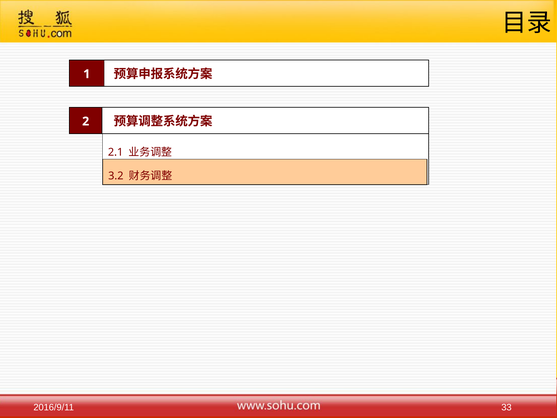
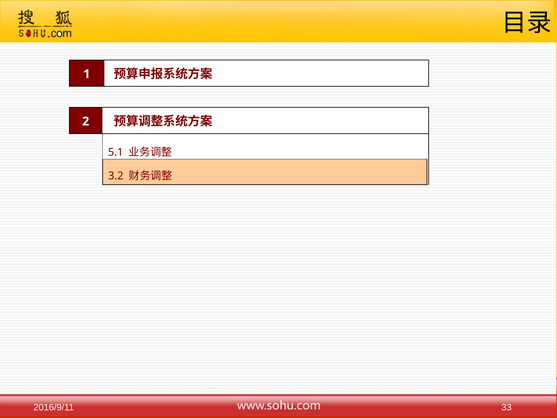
2.1: 2.1 -> 5.1 (116, 152)
